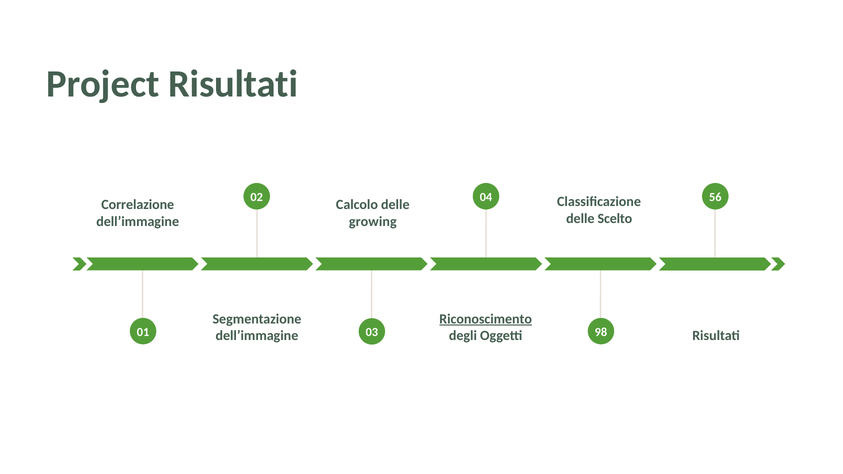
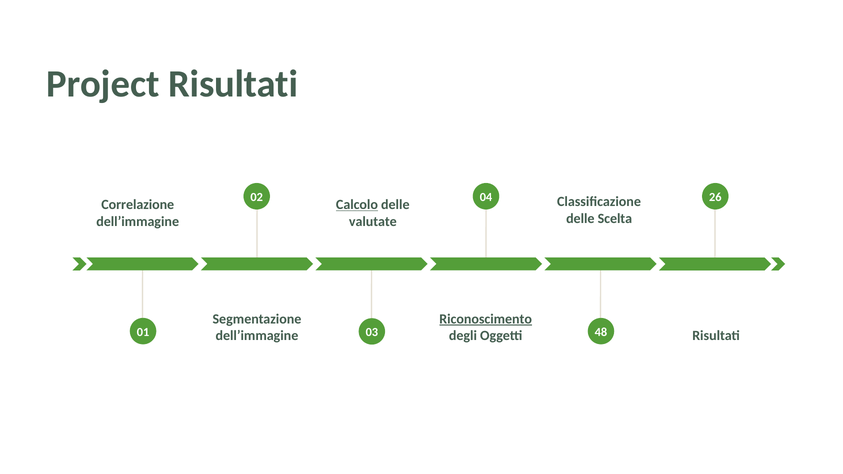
56: 56 -> 26 (715, 197)
Calcolo underline: none -> present (357, 205)
Scelto: Scelto -> Scelta (615, 219)
growing: growing -> valutate (373, 222)
98: 98 -> 48 (601, 332)
